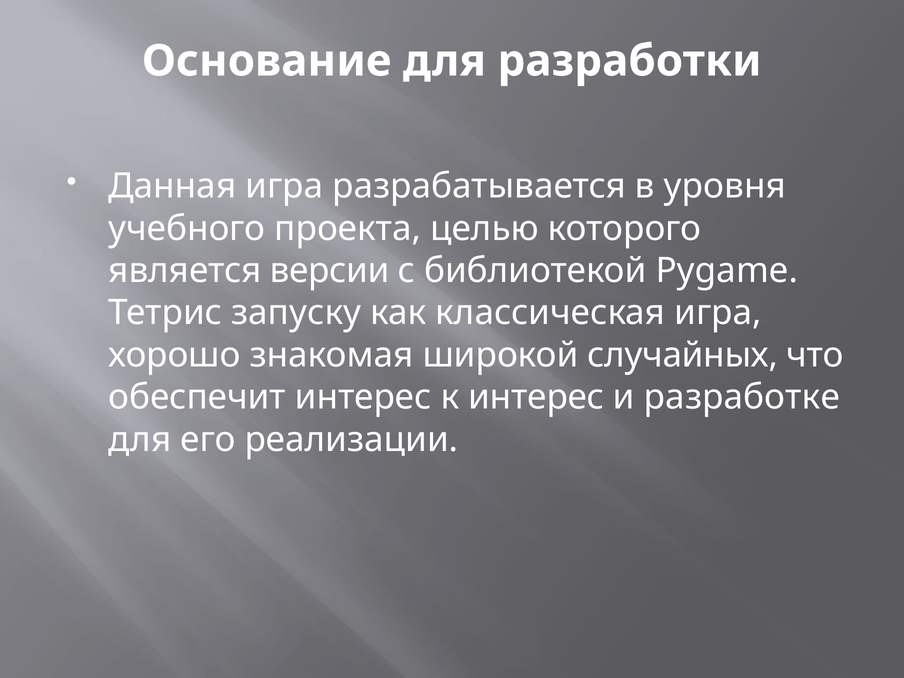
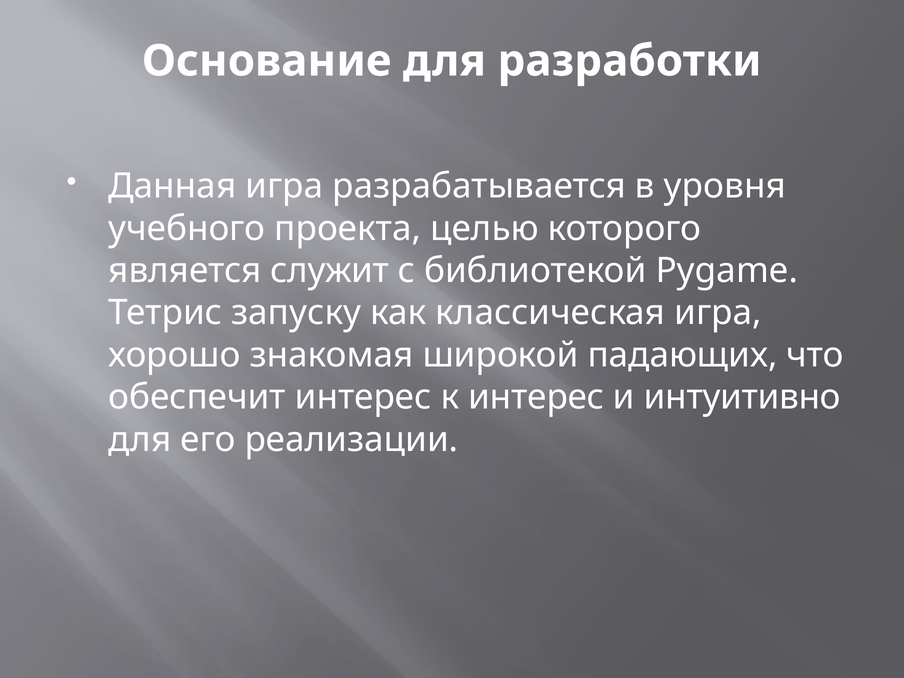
версии: версии -> служит (330, 271)
случайных: случайных -> падающих (683, 355)
разработке: разработке -> интуитивно (742, 397)
